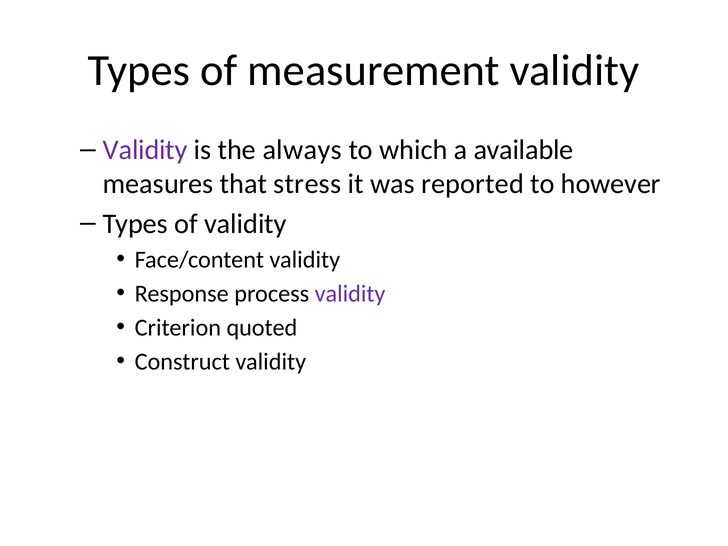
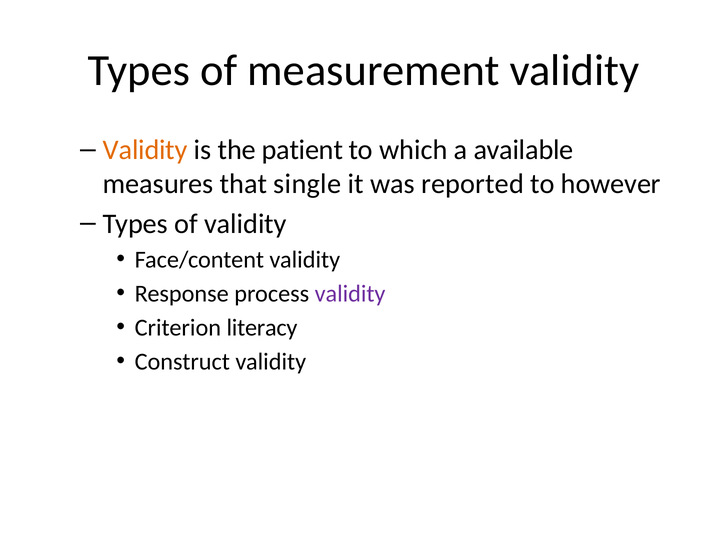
Validity colour: purple -> orange (145, 150)
always: always -> patient (302, 150)
stress: stress -> single (307, 184)
quoted: quoted -> literacy (262, 328)
